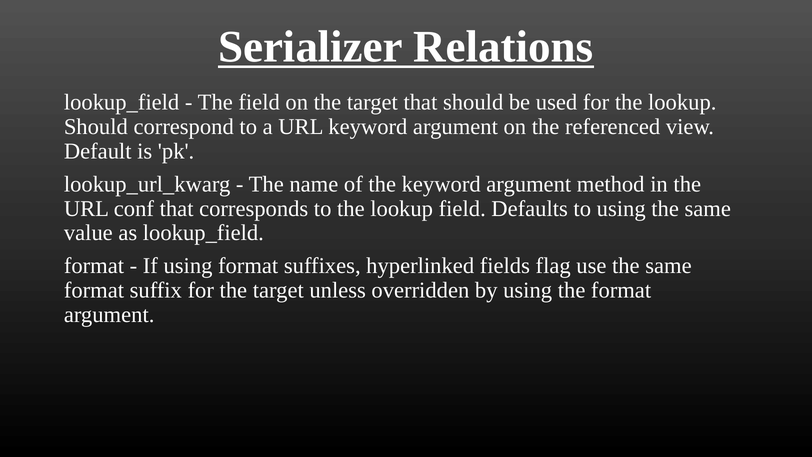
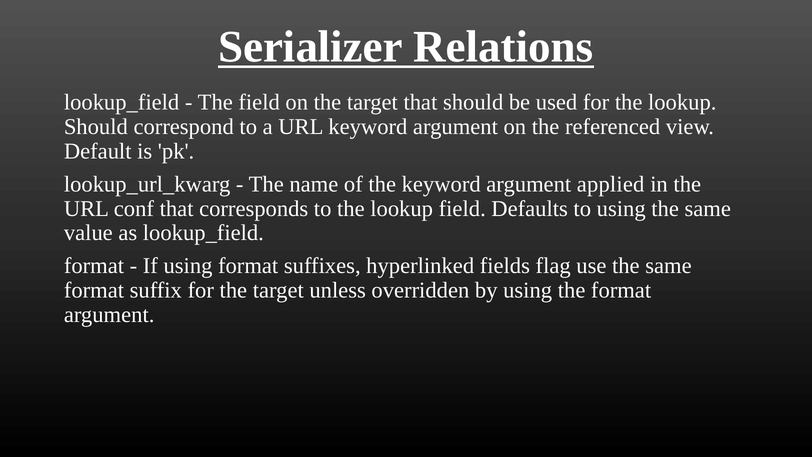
method: method -> applied (611, 184)
